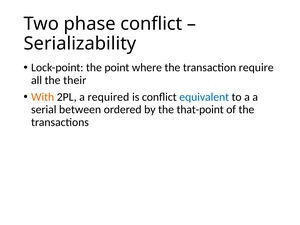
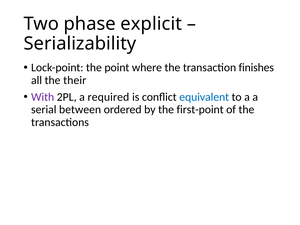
phase conflict: conflict -> explicit (151, 24)
require: require -> finishes (256, 68)
With colour: orange -> purple (43, 97)
that-point: that-point -> first-point (200, 110)
